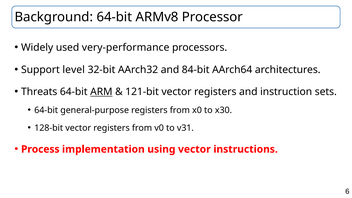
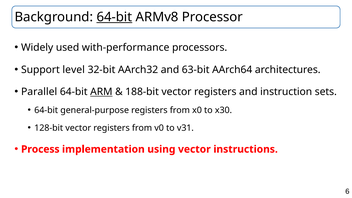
64-bit underline: none -> present (114, 17)
very-performance: very-performance -> with-performance (126, 48)
84-bit: 84-bit -> 63-bit (196, 70)
Threats: Threats -> Parallel (39, 92)
121-bit: 121-bit -> 188-bit (142, 92)
